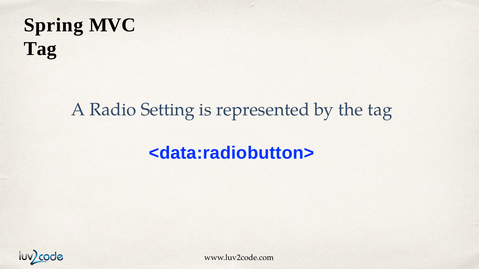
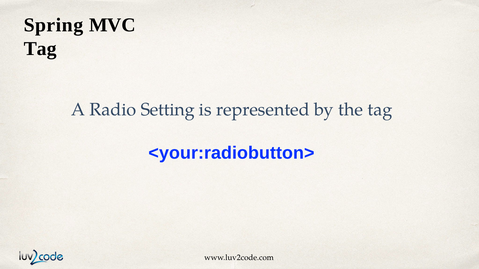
<data:radiobutton>: <data:radiobutton> -> <your:radiobutton> (232, 153)
